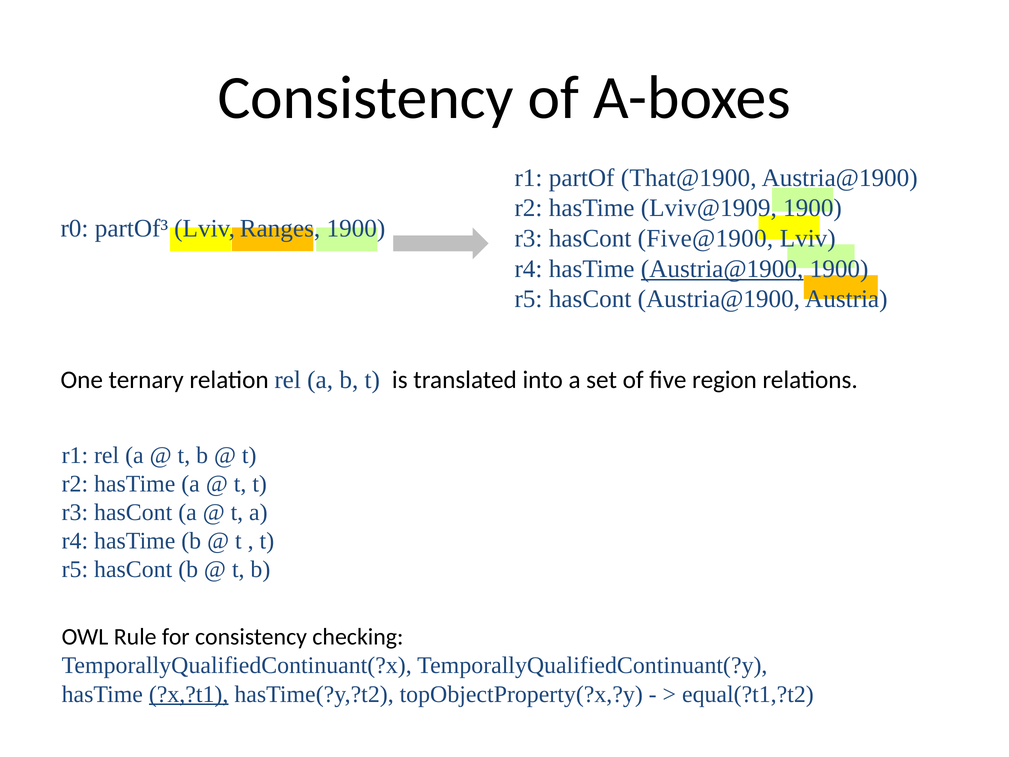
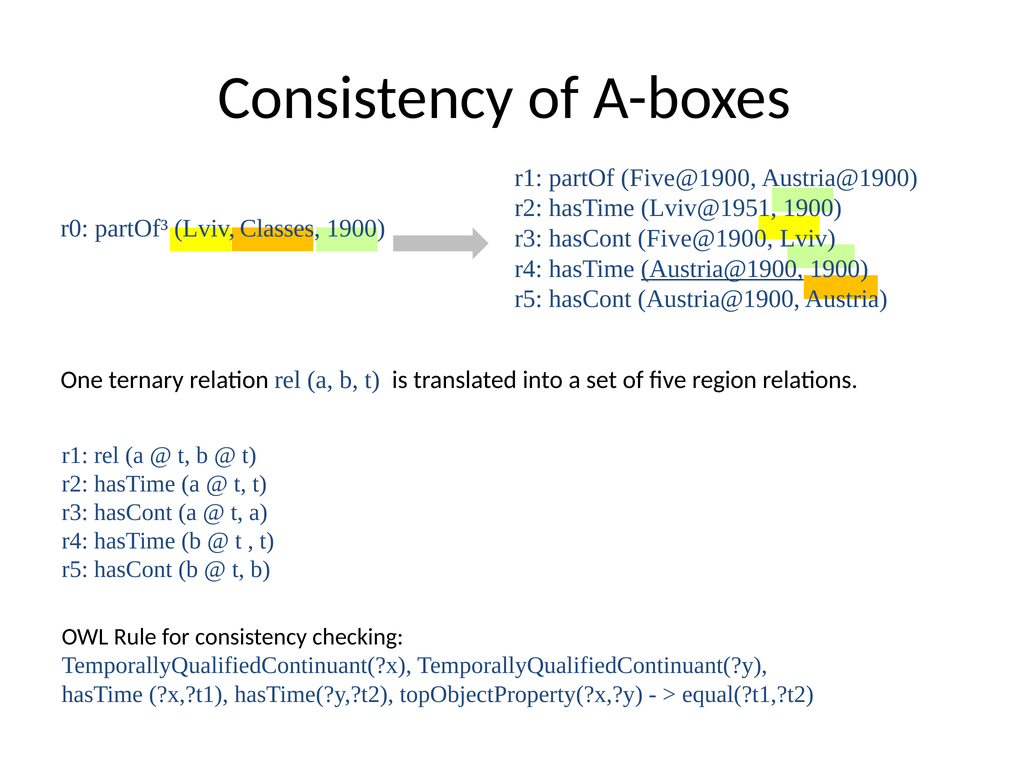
partOf That@1900: That@1900 -> Five@1900 (689, 178)
Lviv@1909: Lviv@1909 -> Lviv@1951 (709, 208)
Ranges: Ranges -> Classes (280, 228)
?x,?t1 underline: present -> none (189, 694)
